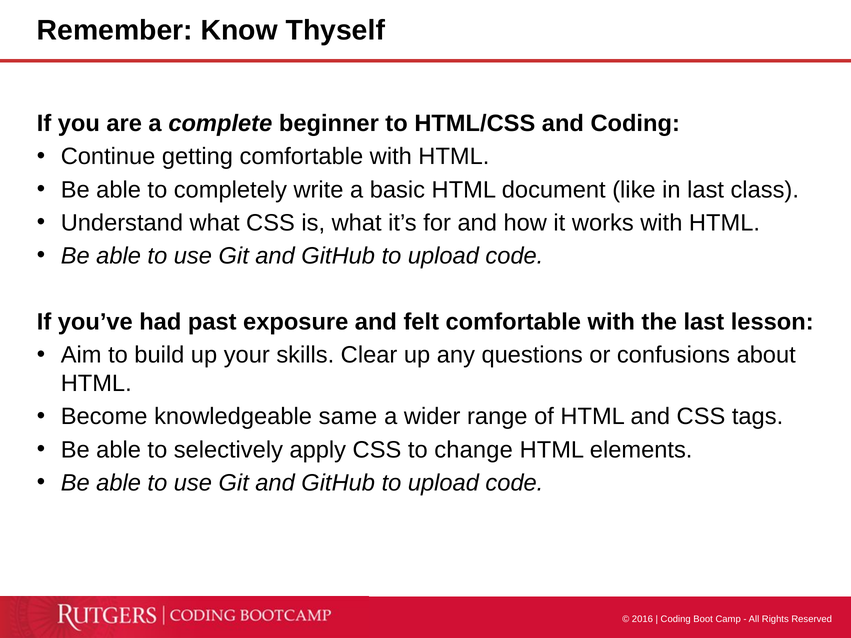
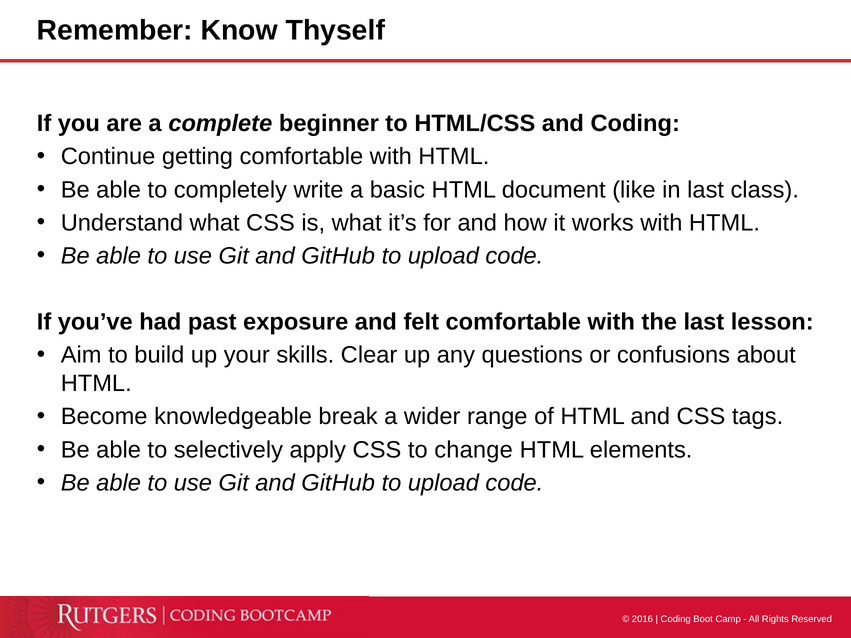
same: same -> break (348, 417)
